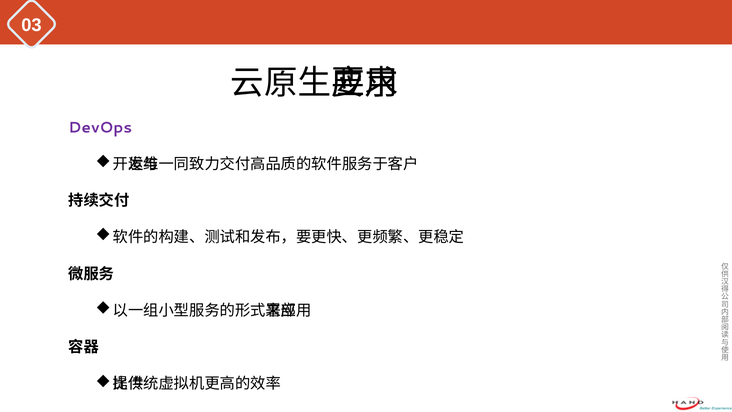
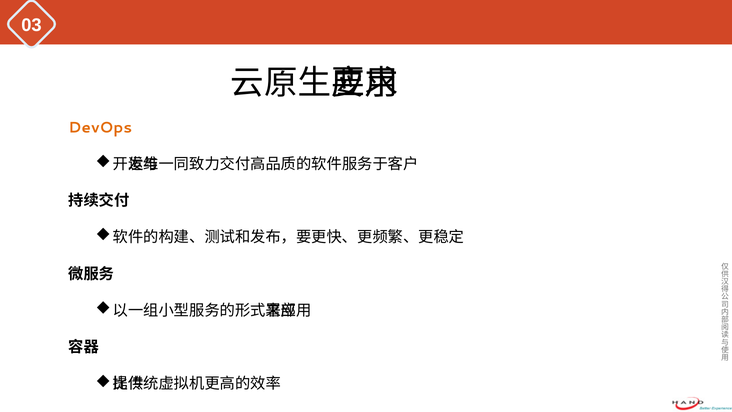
DevOps colour: purple -> orange (100, 127)
